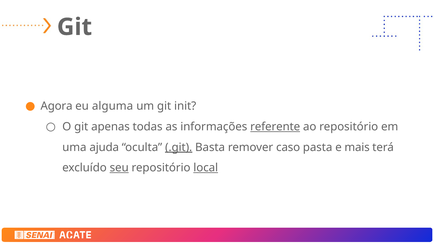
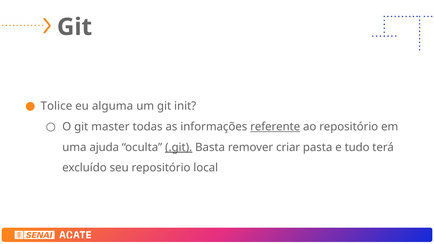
Agora: Agora -> Tolice (56, 106)
apenas: apenas -> master (110, 127)
caso: caso -> criar (288, 147)
mais: mais -> tudo (357, 147)
seu underline: present -> none (119, 168)
local underline: present -> none (206, 168)
